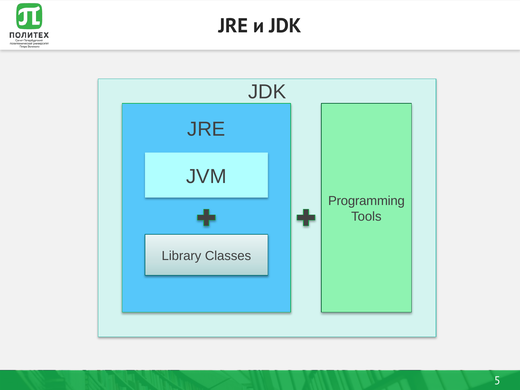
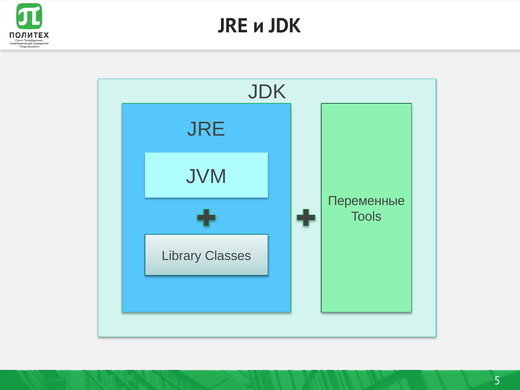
Programming: Programming -> Переменные (366, 201)
